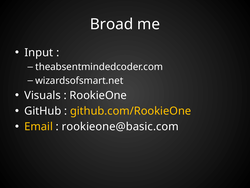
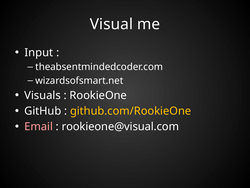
Broad: Broad -> Visual (111, 24)
Email colour: yellow -> pink (39, 126)
rookieone@basic.com: rookieone@basic.com -> rookieone@visual.com (120, 126)
